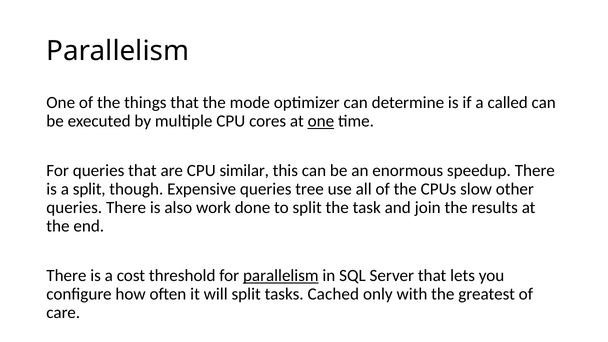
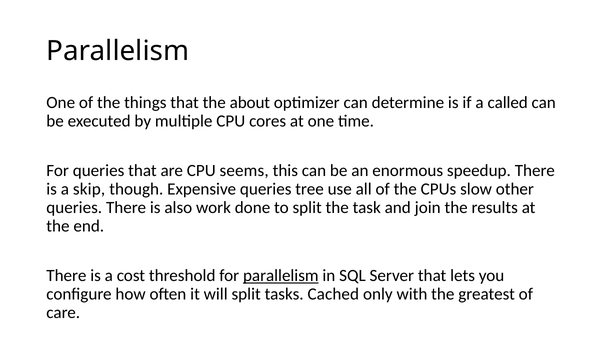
mode: mode -> about (250, 102)
one underline: present -> none (321, 121)
similar: similar -> seems (244, 171)
a split: split -> skip (89, 189)
